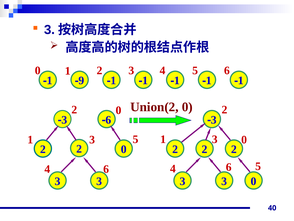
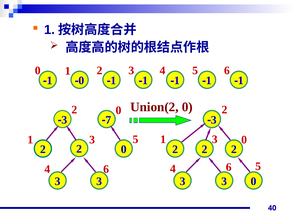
3: 3 -> 1 (49, 30)
9: 9 -> 0 (81, 80)
6: 6 -> 7 (108, 120)
